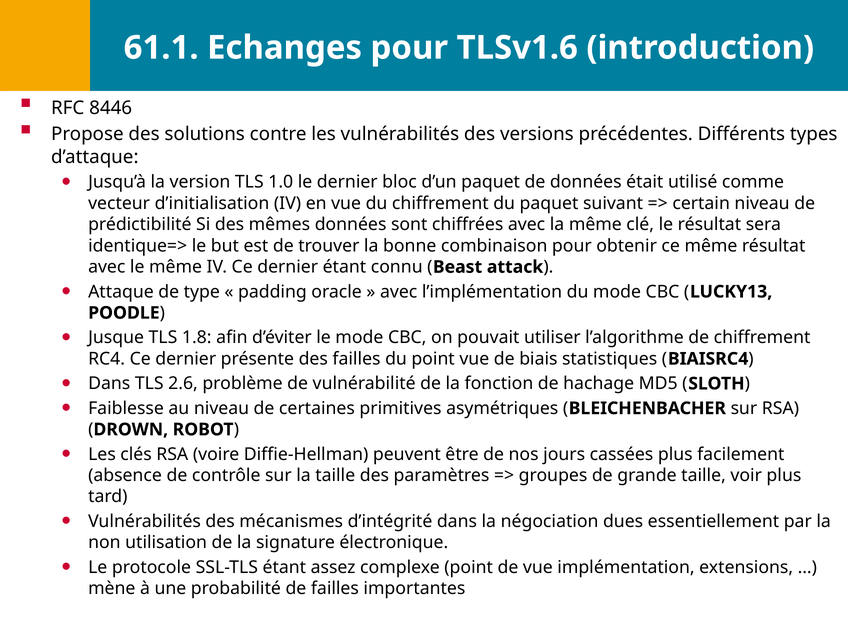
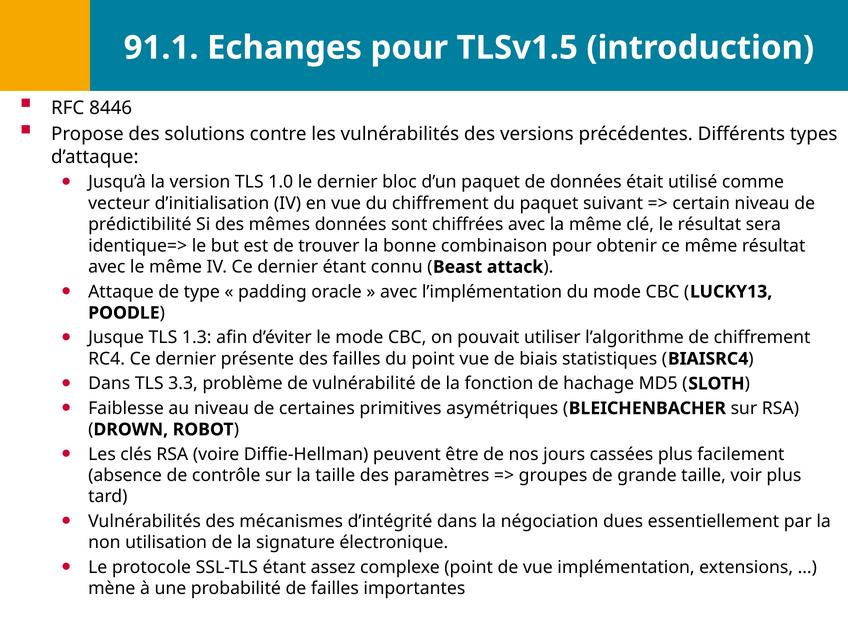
61.1: 61.1 -> 91.1 (161, 48)
TLSv1.6: TLSv1.6 -> TLSv1.5 (517, 48)
1.8: 1.8 -> 1.3 (197, 338)
2.6: 2.6 -> 3.3 (183, 384)
